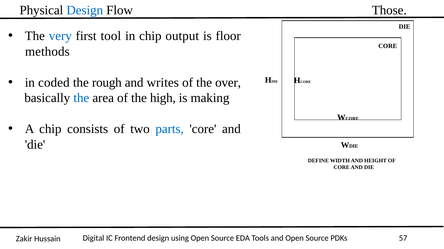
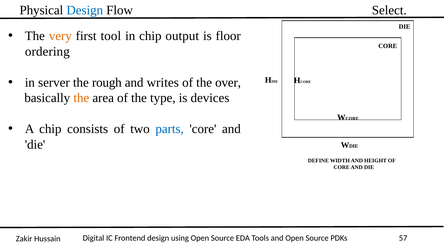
Those: Those -> Select (389, 10)
very colour: blue -> orange (60, 36)
methods: methods -> ordering (47, 52)
coded: coded -> server (54, 83)
the colour: blue -> orange (81, 98)
high: high -> type (163, 98)
making: making -> devices (210, 98)
